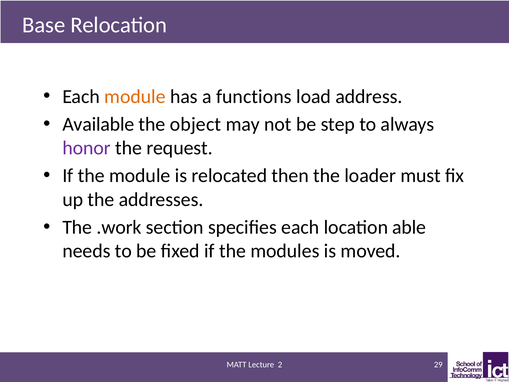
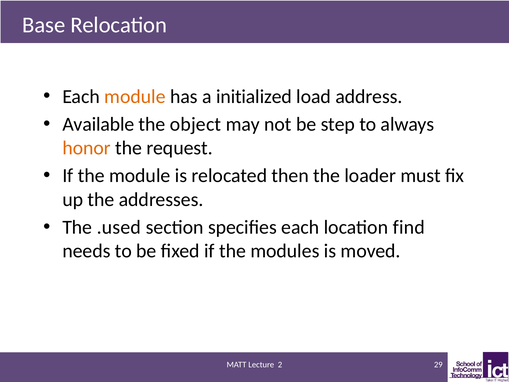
functions: functions -> initialized (254, 96)
honor colour: purple -> orange (87, 148)
.work: .work -> .used (119, 227)
able: able -> find (409, 227)
